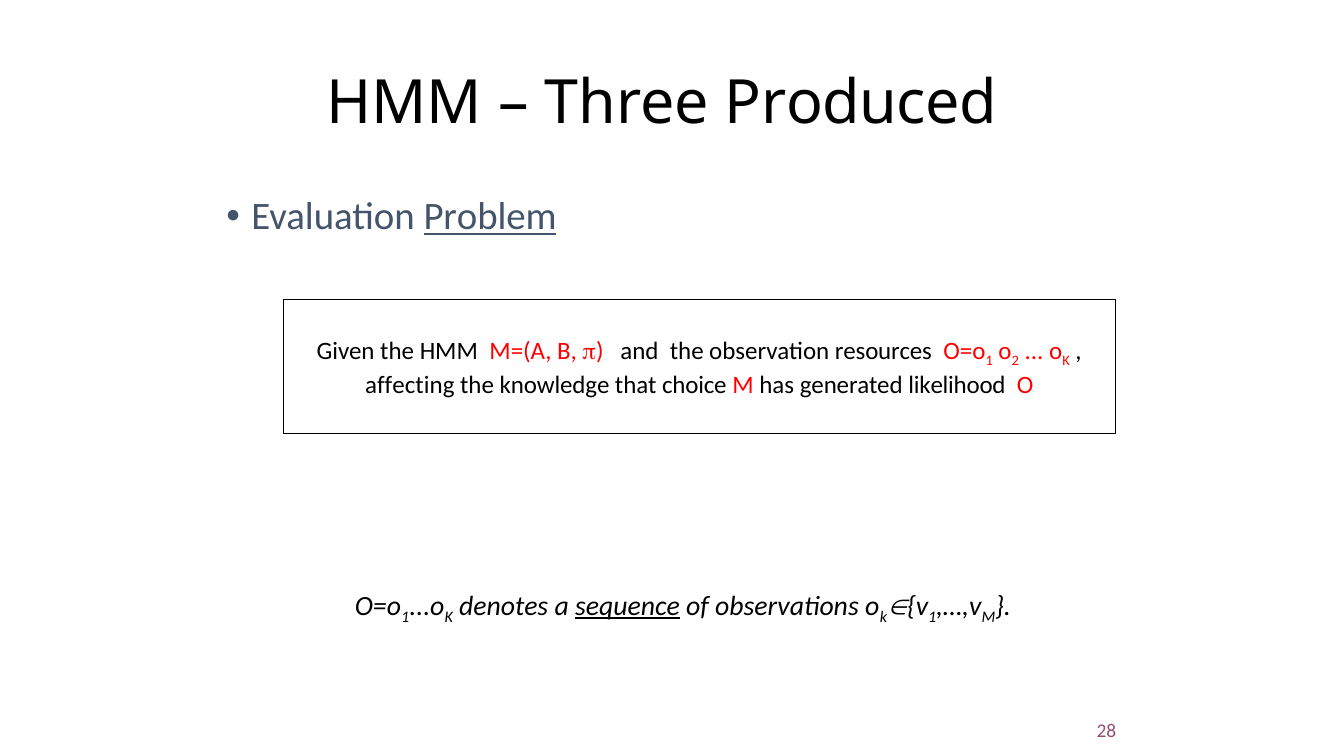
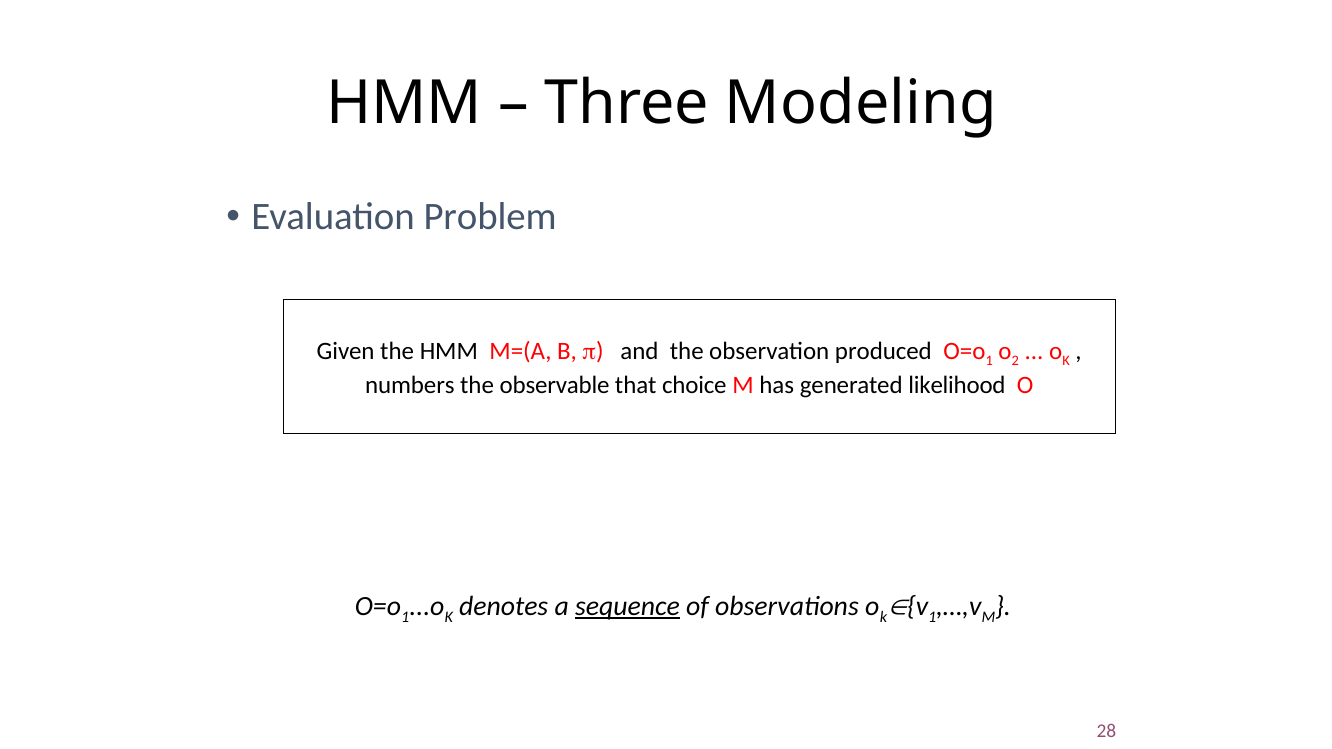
Produced: Produced -> Modeling (861, 104)
Problem underline: present -> none (490, 217)
resources: resources -> produced (883, 351)
affecting: affecting -> numbers (410, 385)
knowledge: knowledge -> observable (555, 385)
